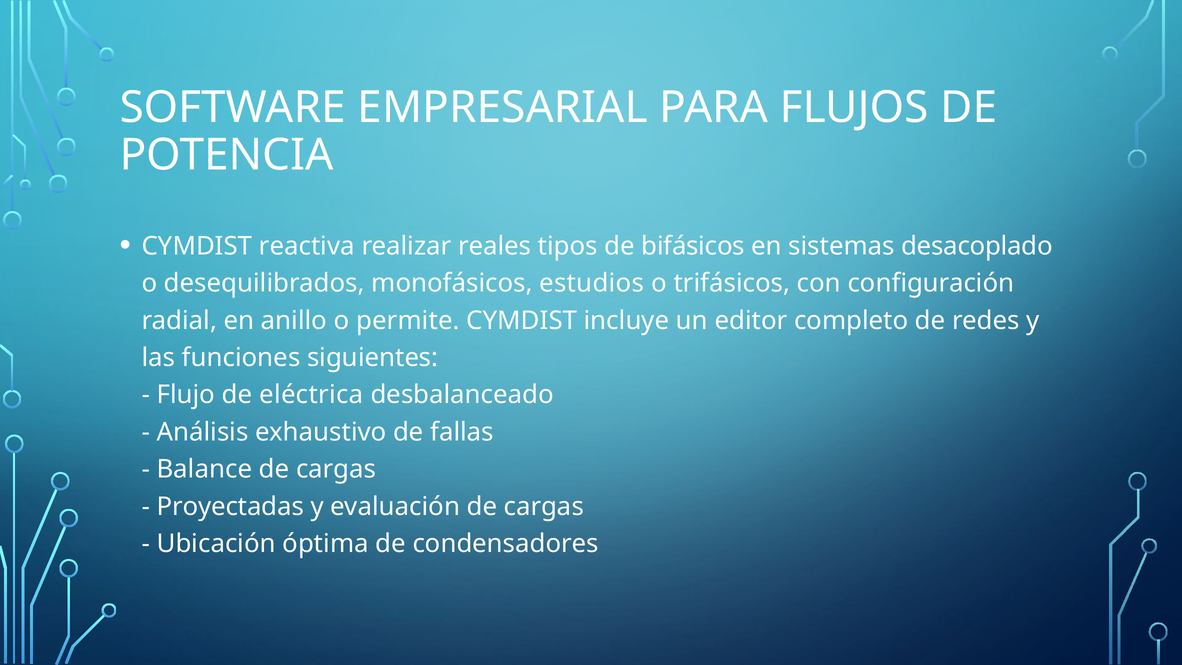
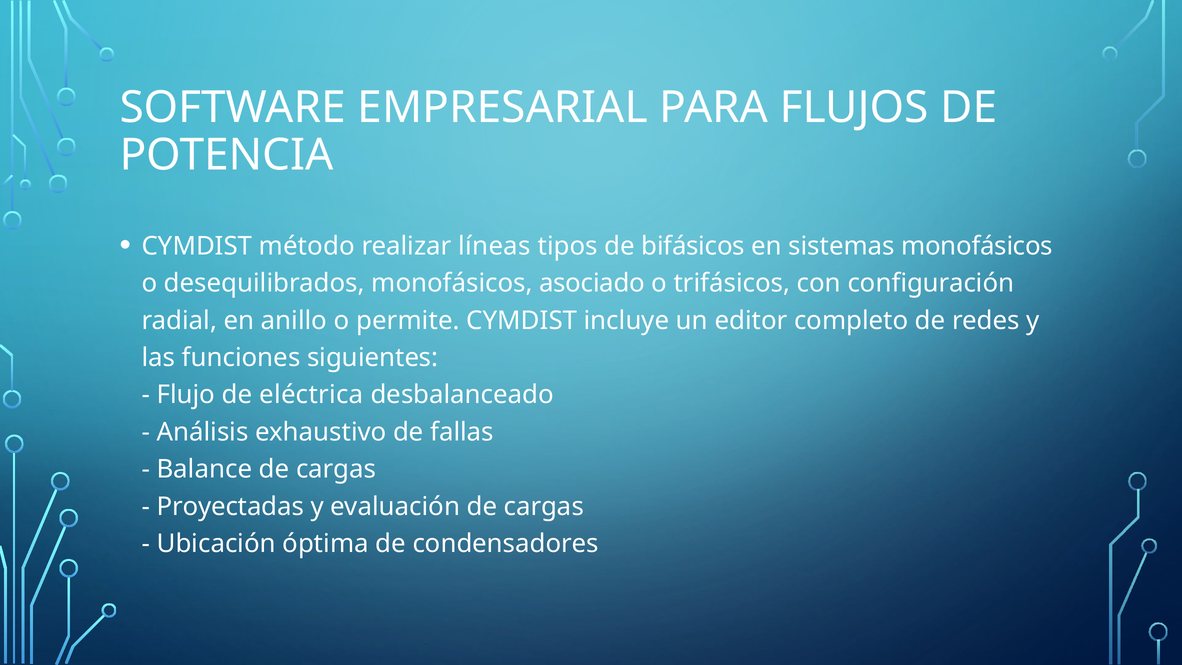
reactiva: reactiva -> método (307, 246)
reales: reales -> líneas (494, 246)
sistemas desacoplado: desacoplado -> monofásicos (977, 246)
estudios: estudios -> asociado (592, 283)
